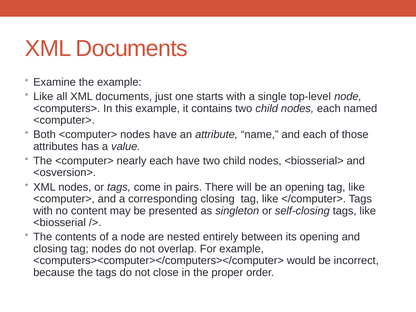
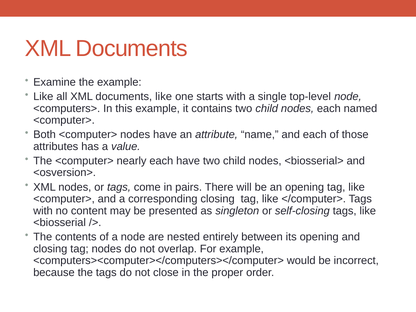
documents just: just -> like (164, 97)
